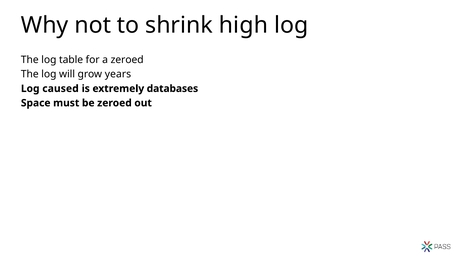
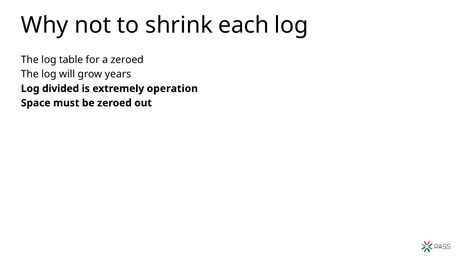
high: high -> each (244, 25)
caused: caused -> divided (61, 89)
databases: databases -> operation (172, 89)
